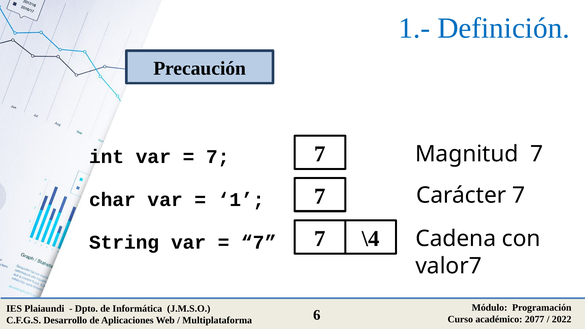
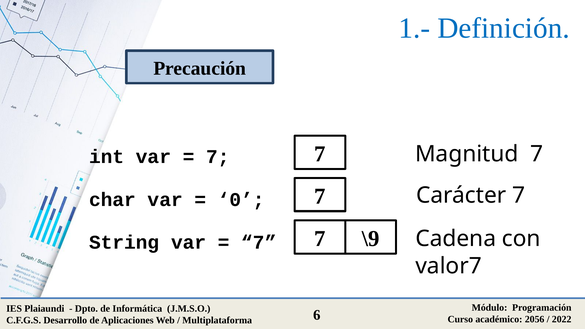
1: 1 -> 0 (241, 200)
\4: \4 -> \9 (371, 239)
2077: 2077 -> 2056 (535, 319)
